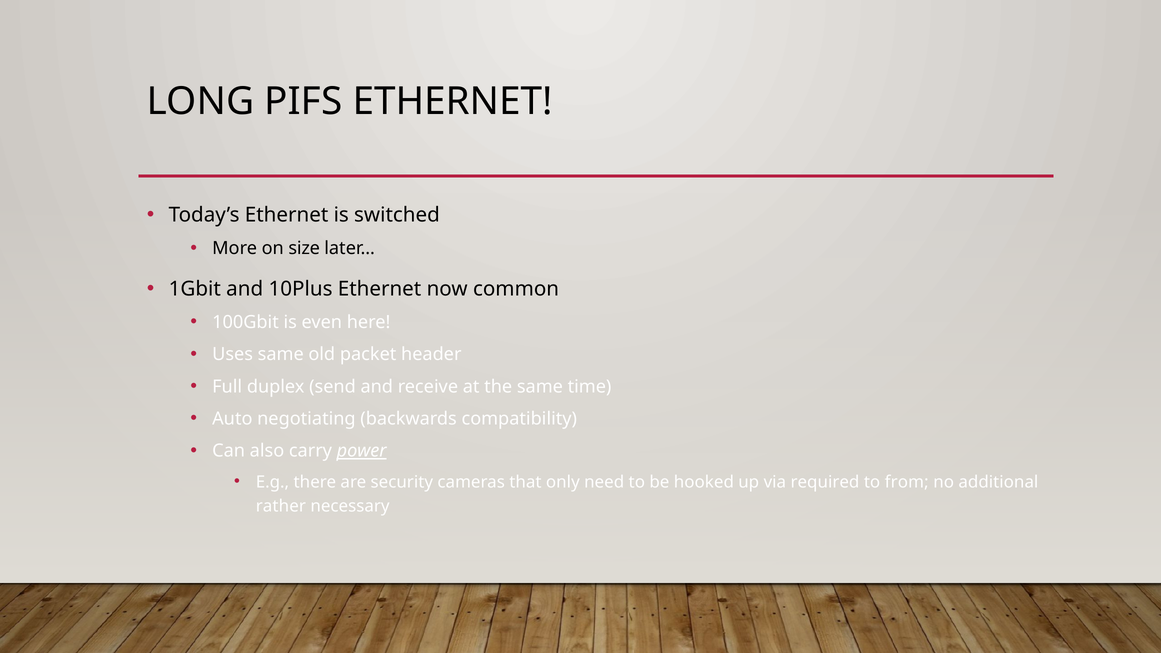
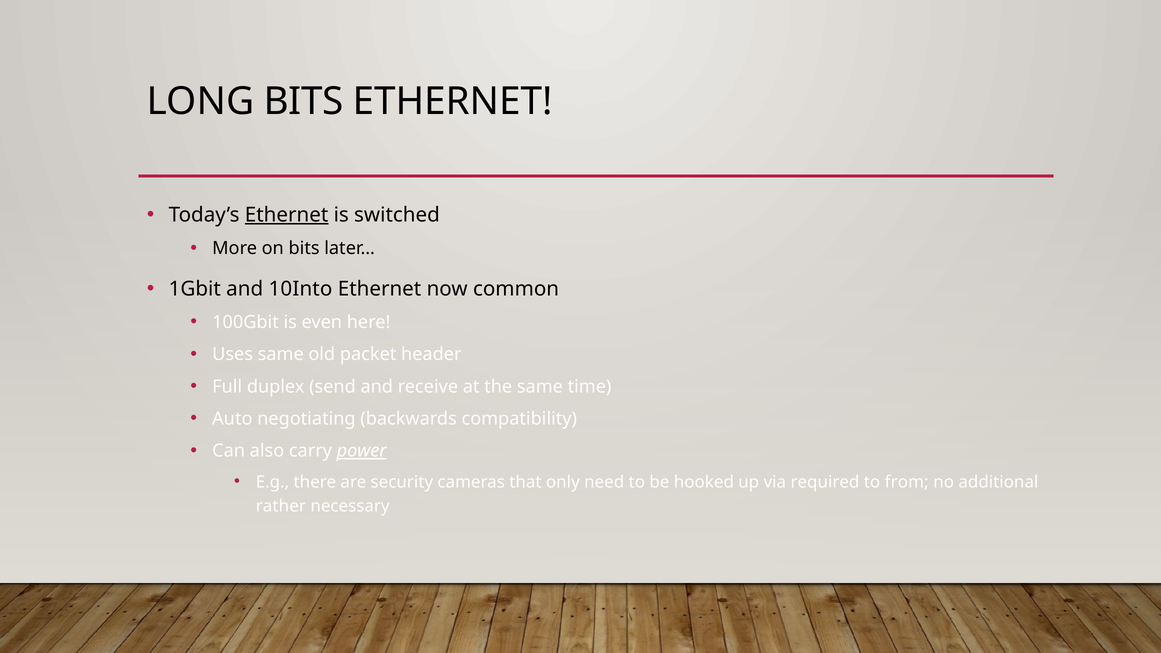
LONG PIFS: PIFS -> BITS (304, 102)
Ethernet underline: none -> present (287, 215)
on size: size -> bits (304, 248)
10Plus: 10Plus -> 10Into (300, 289)
